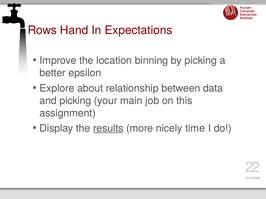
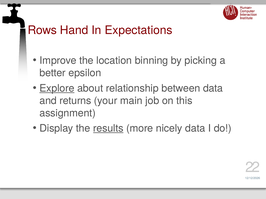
Explore underline: none -> present (57, 88)
and picking: picking -> returns (75, 101)
nicely time: time -> data (195, 129)
